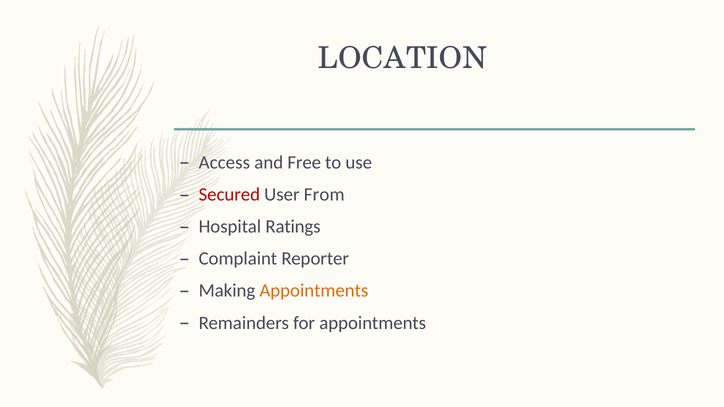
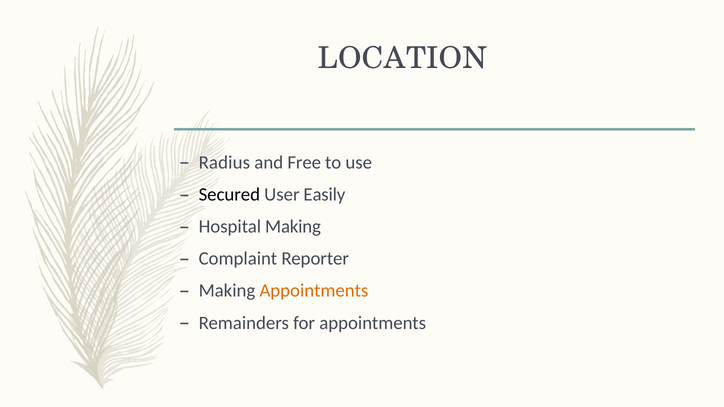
Access: Access -> Radius (224, 163)
Secured colour: red -> black (229, 195)
From: From -> Easily (324, 195)
Hospital Ratings: Ratings -> Making (293, 227)
